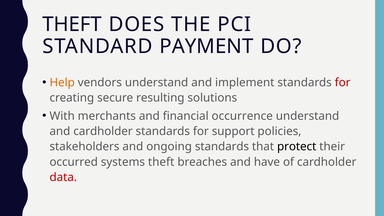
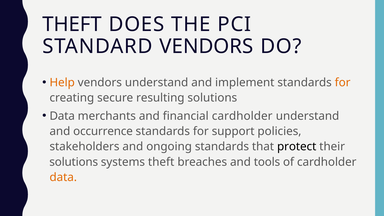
STANDARD PAYMENT: PAYMENT -> VENDORS (206, 46)
for colour: red -> orange (343, 83)
With: With -> Data (62, 116)
financial occurrence: occurrence -> cardholder (242, 116)
and cardholder: cardholder -> occurrence (103, 131)
occurred: occurred -> solutions (74, 162)
have: have -> tools (267, 162)
data colour: red -> orange (63, 177)
